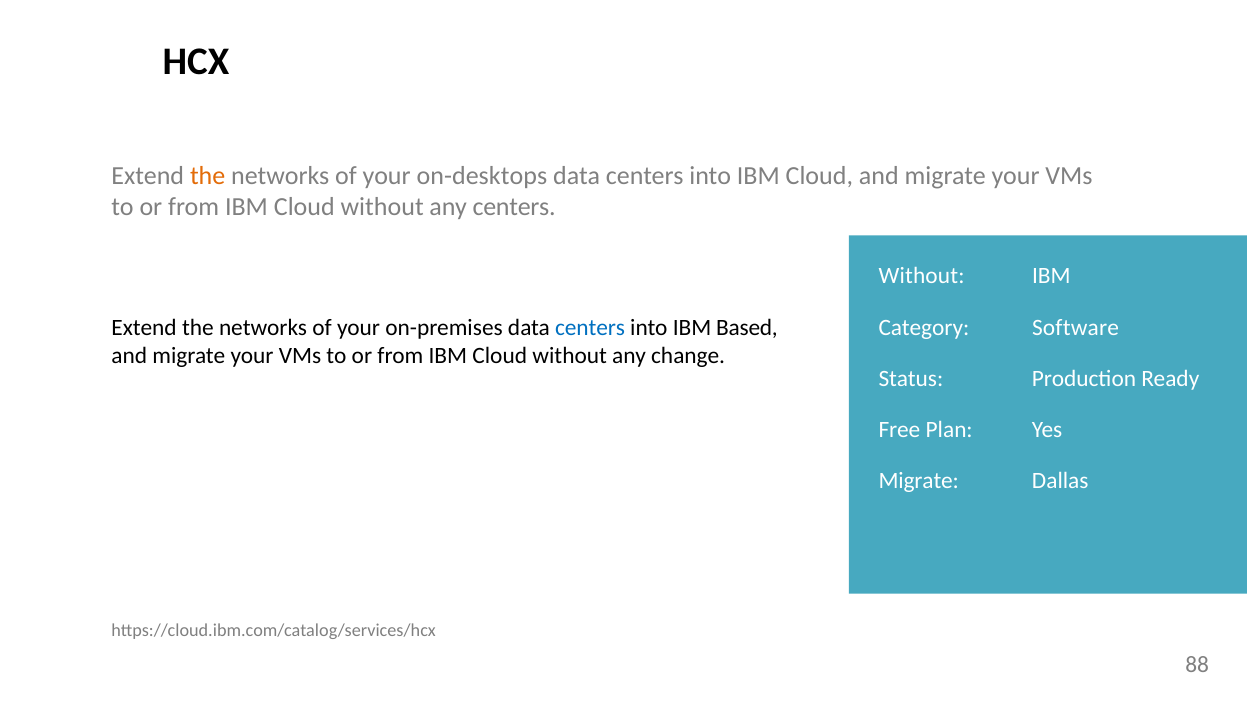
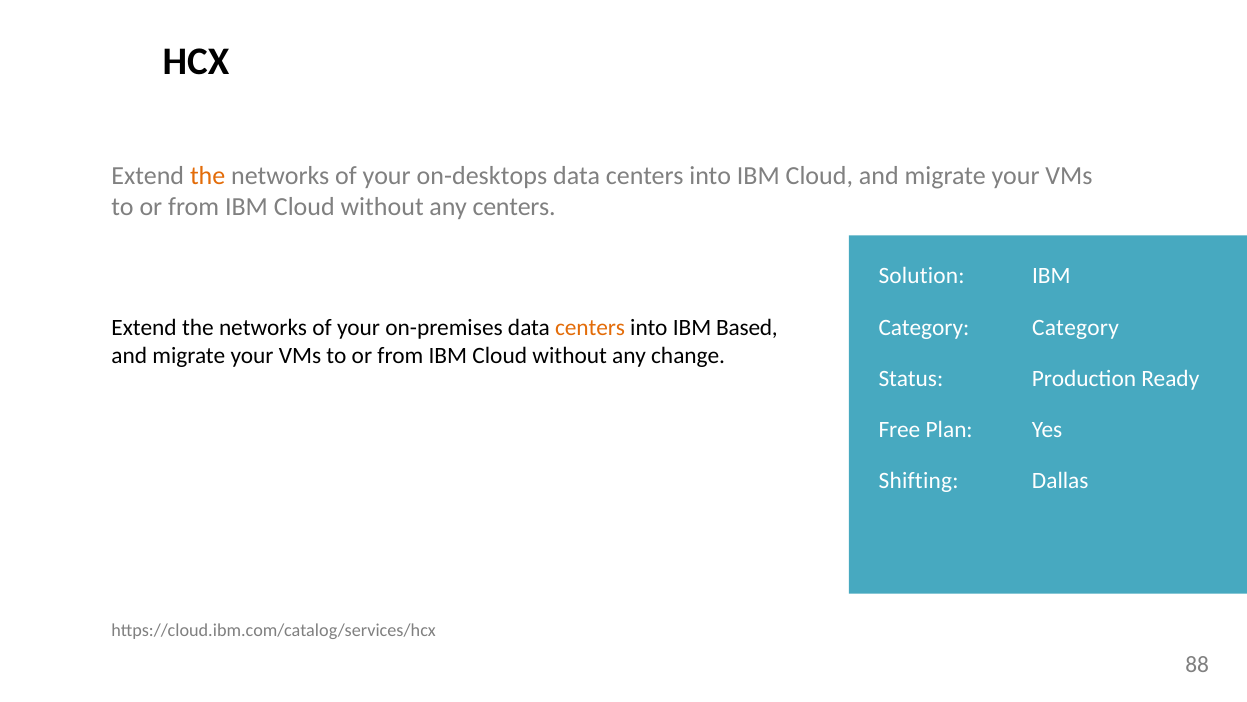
Without: Without -> Solution (922, 276)
centers colour: blue -> orange (590, 327)
Category Software: Software -> Category (1075, 327)
Migrate: Migrate -> Shifting (919, 480)
